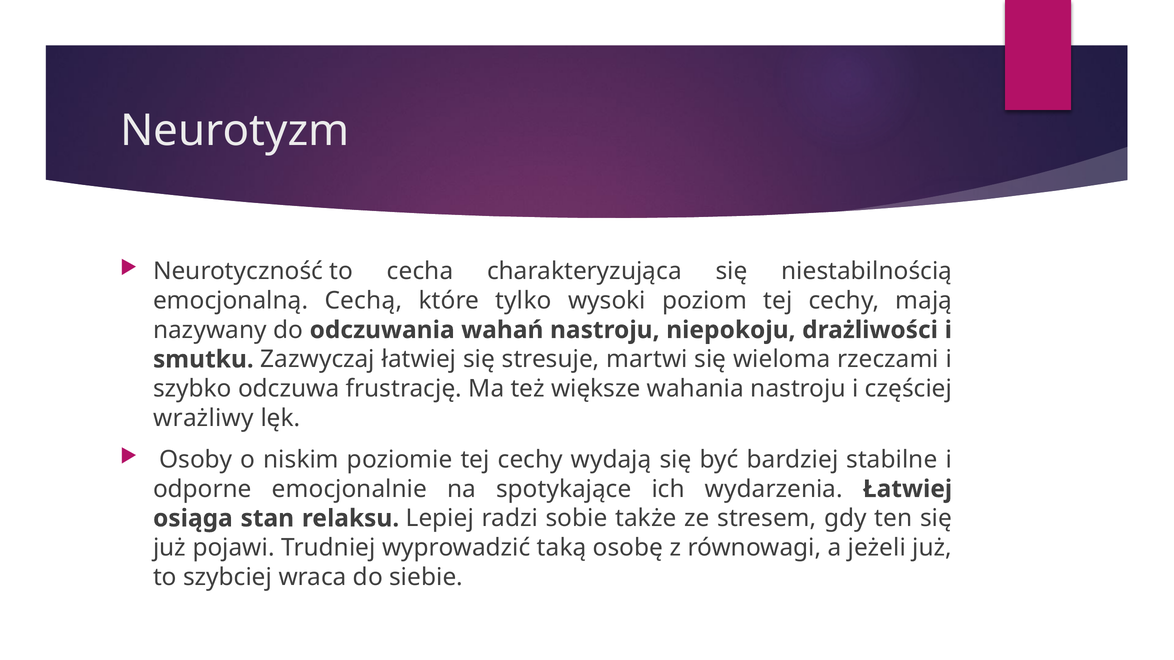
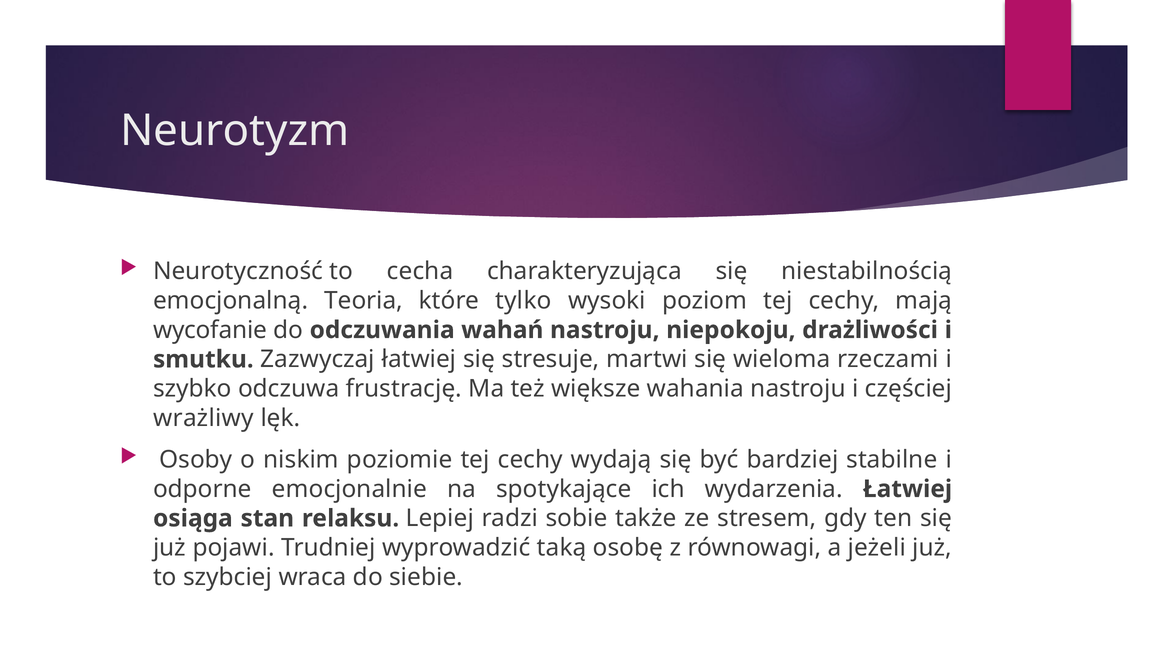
Cechą: Cechą -> Teoria (364, 301)
nazywany: nazywany -> wycofanie (210, 330)
